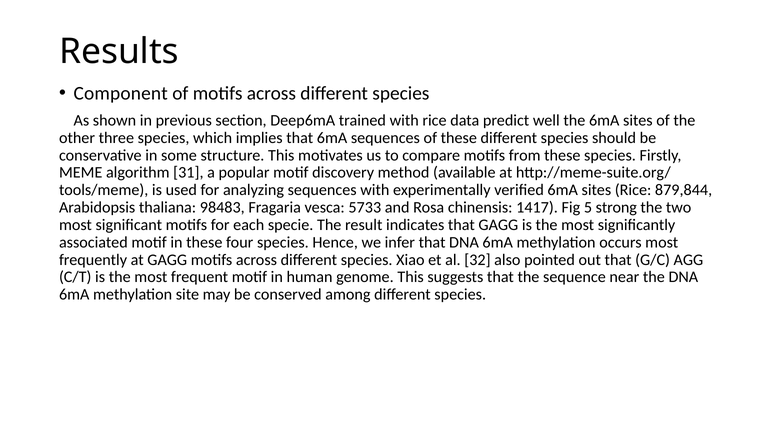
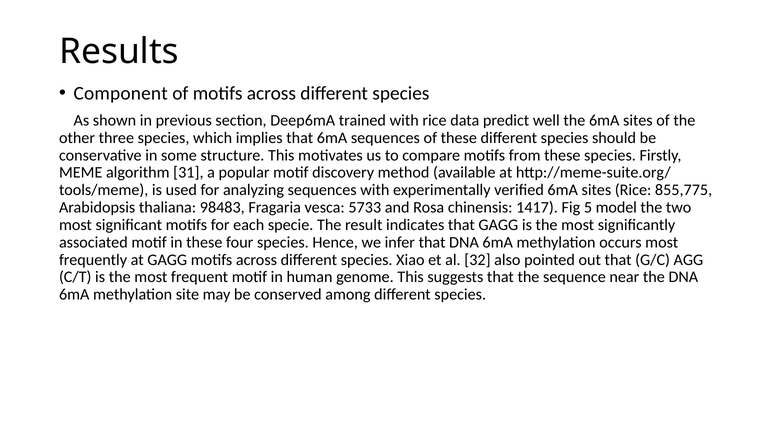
879,844: 879,844 -> 855,775 (684, 190)
strong: strong -> model (616, 208)
